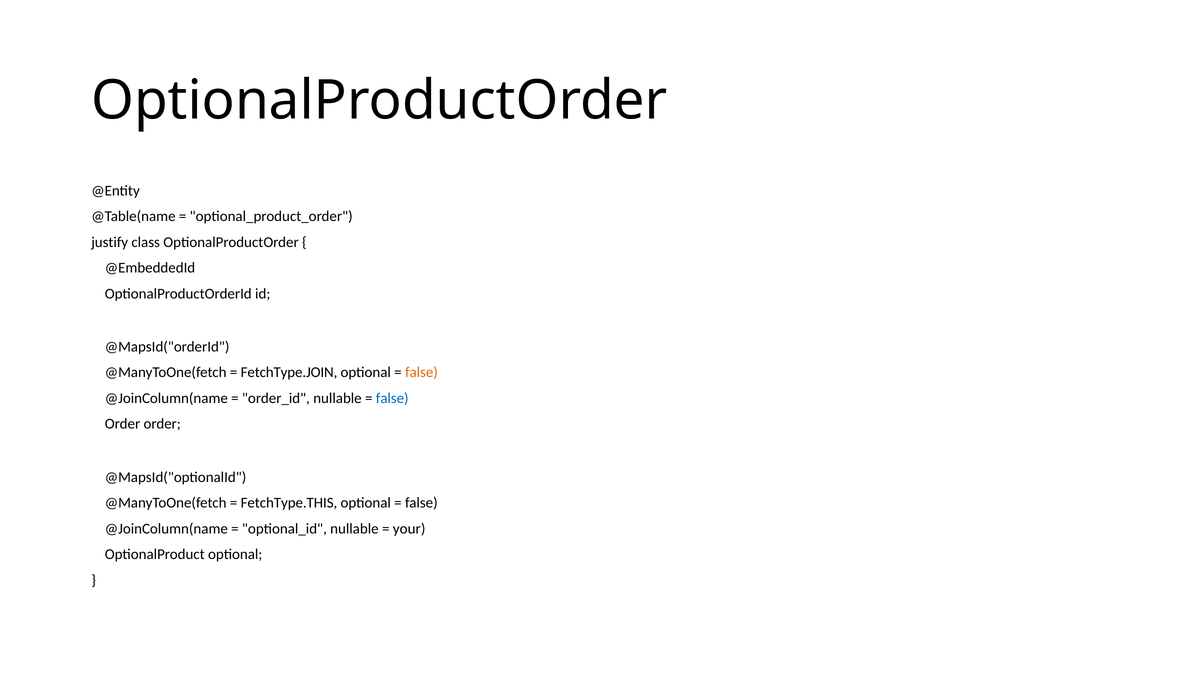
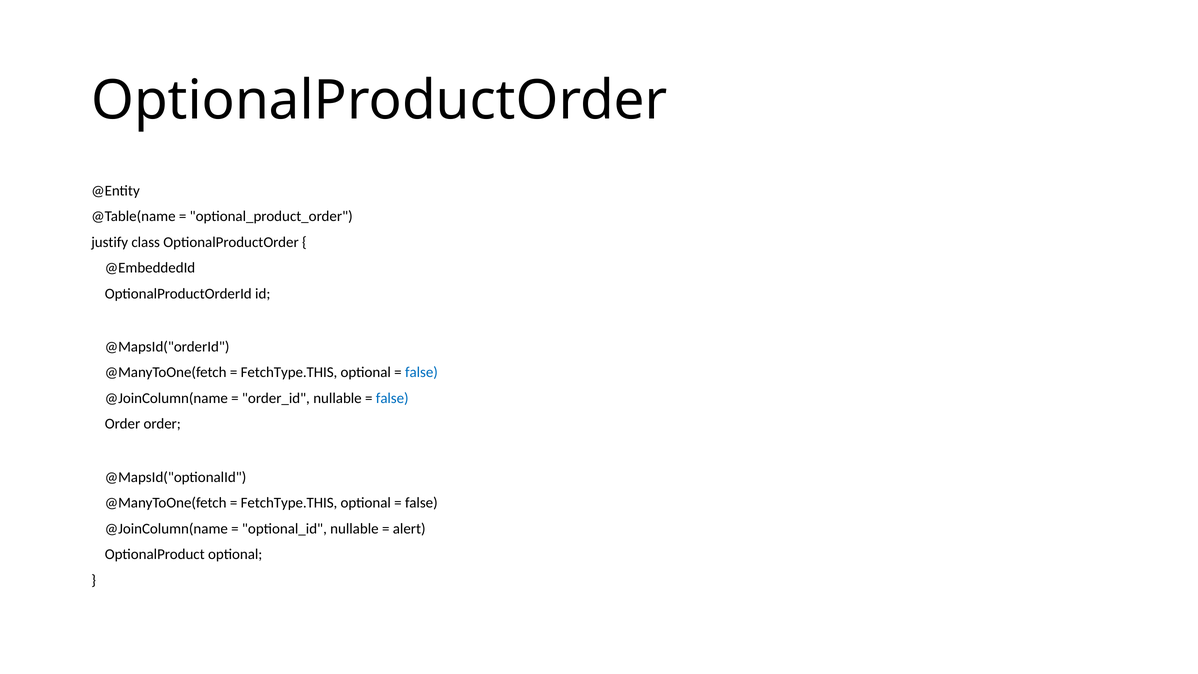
FetchType.JOIN: FetchType.JOIN -> FetchType.THIS (289, 372)
false colour: orange -> blue (421, 372)
your: your -> alert (409, 529)
